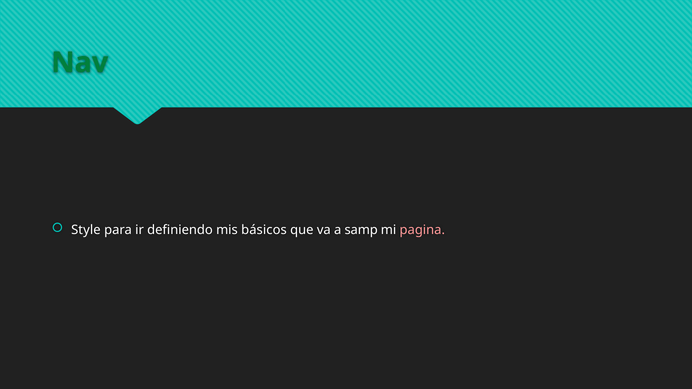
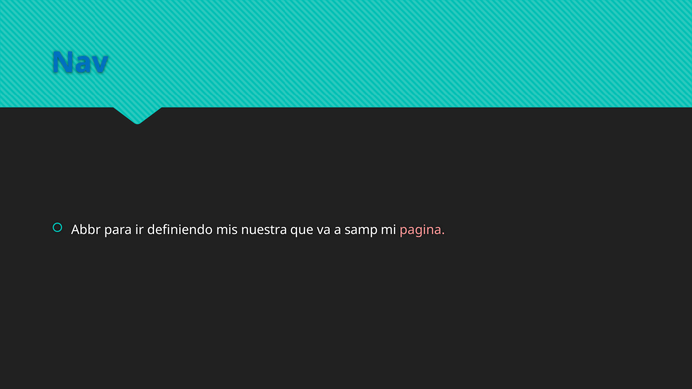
Nav colour: green -> blue (80, 63)
Style: Style -> Abbr (86, 230)
básicos: básicos -> nuestra (264, 230)
